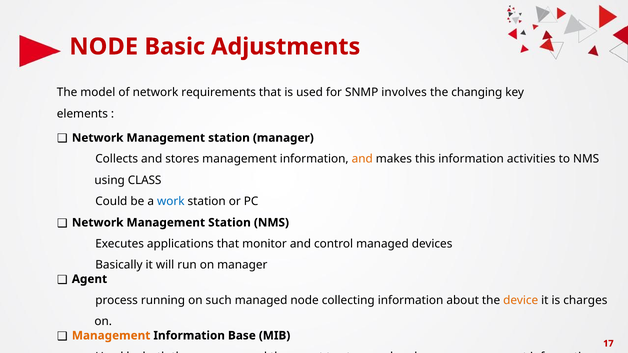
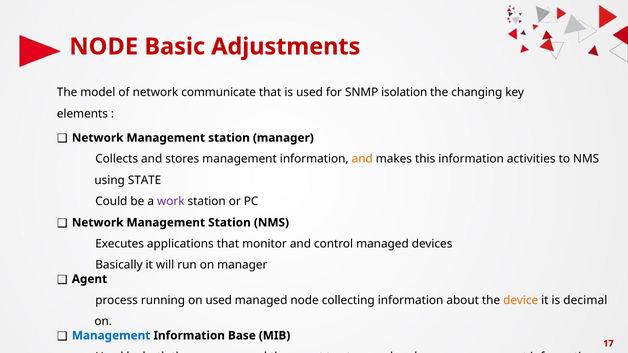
requirements: requirements -> communicate (219, 93)
involves: involves -> isolation (404, 93)
CLASS: CLASS -> STATE (145, 180)
work colour: blue -> purple (171, 202)
on such: such -> used (219, 300)
charges: charges -> decimal (585, 300)
Management colour: orange -> blue (111, 336)
